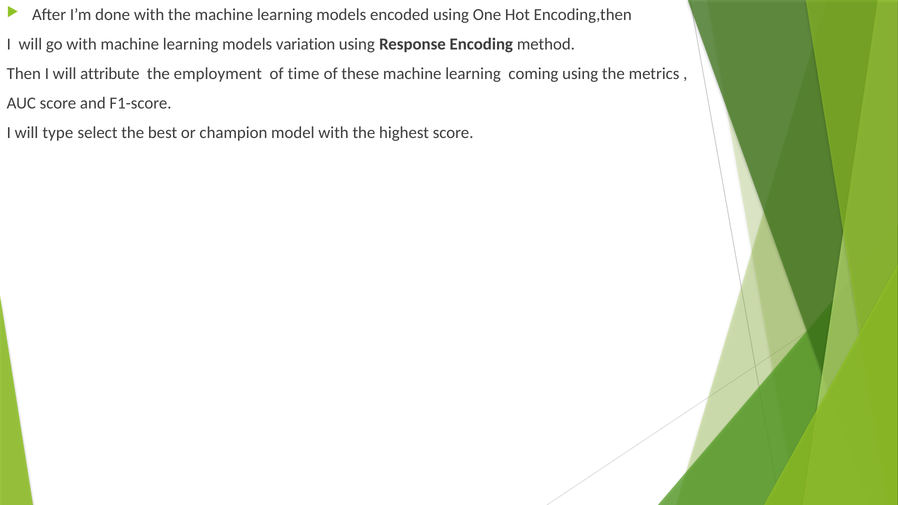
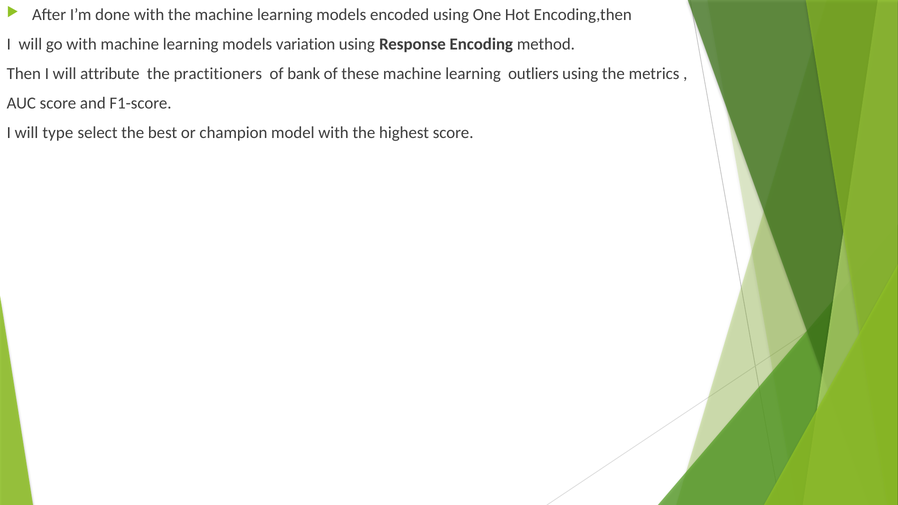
employment: employment -> practitioners (218, 74)
time: time -> bank (304, 74)
coming: coming -> outliers (533, 74)
